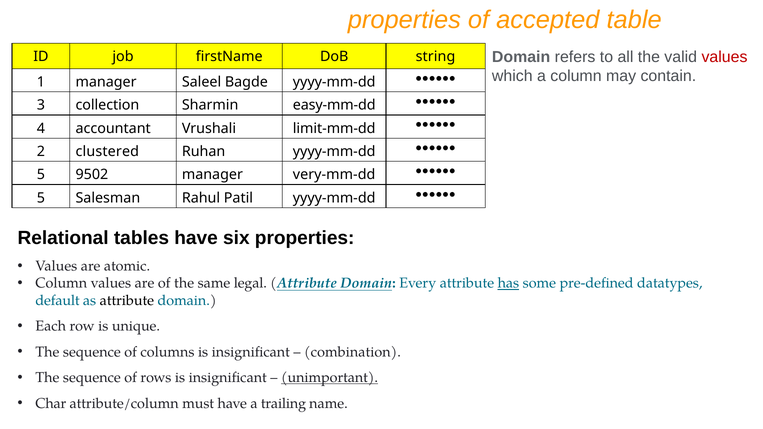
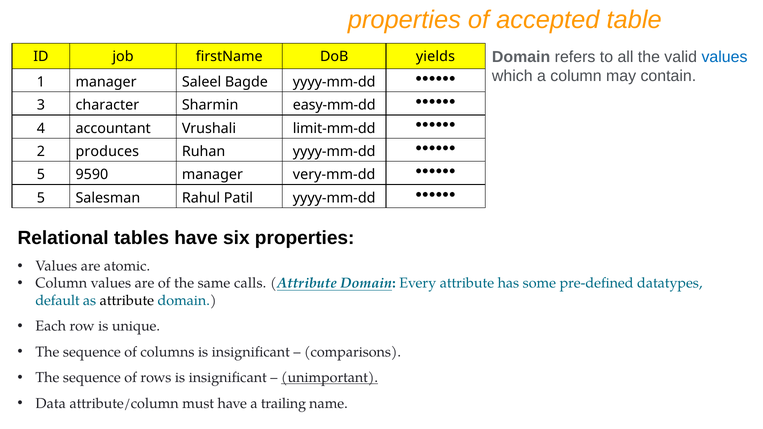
values colour: red -> blue (725, 57)
string: string -> yields (435, 57)
collection: collection -> character (107, 105)
clustered: clustered -> produces (107, 152)
9502: 9502 -> 9590 (92, 175)
legal: legal -> calls (250, 283)
has underline: present -> none (508, 283)
combination: combination -> comparisons (353, 352)
Char: Char -> Data (51, 404)
